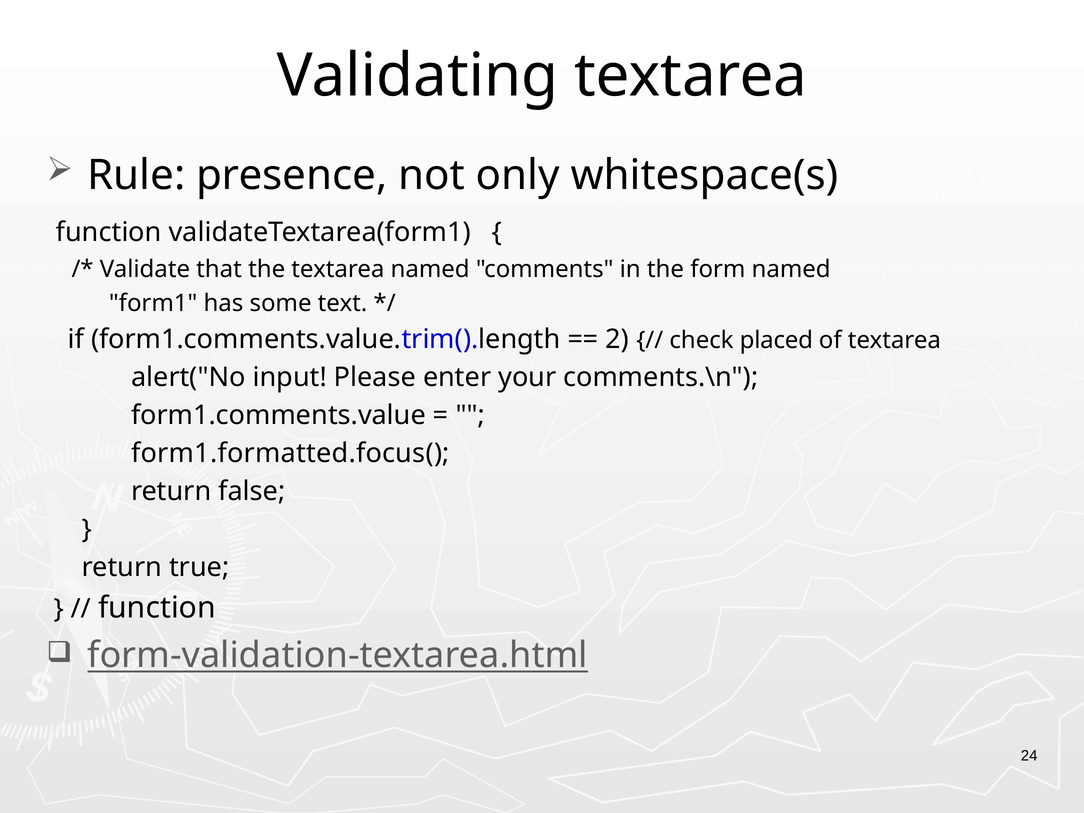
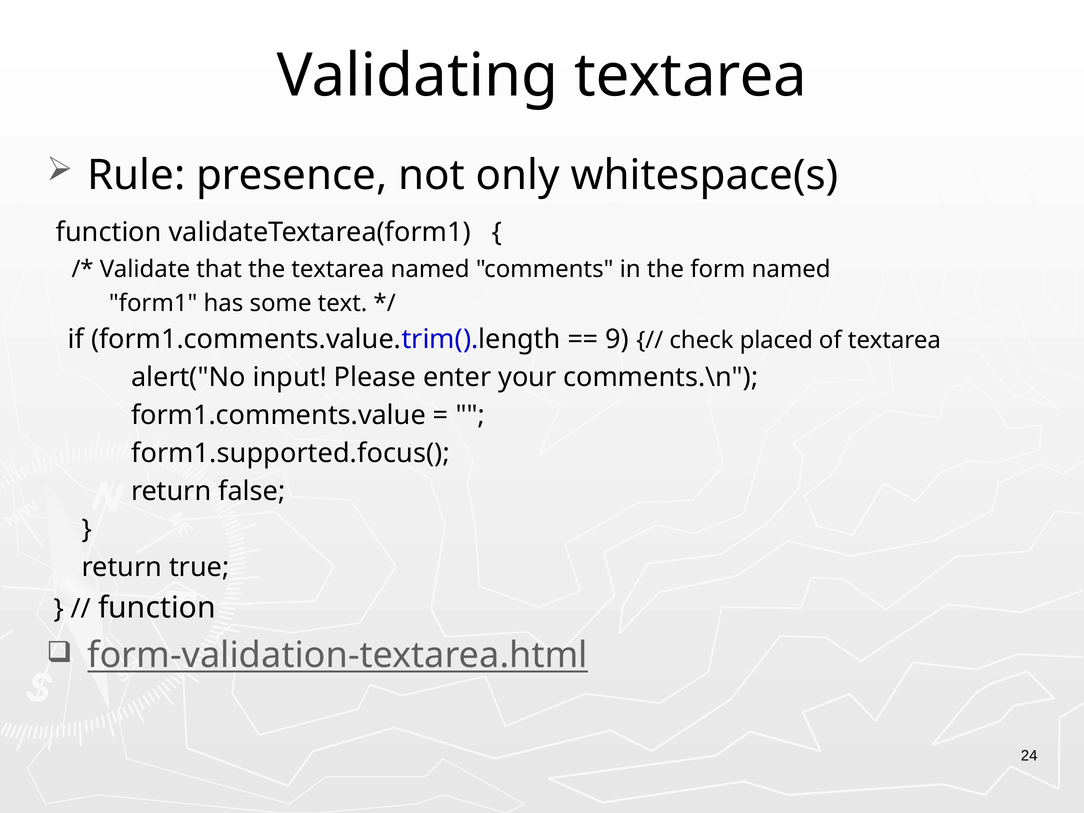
2: 2 -> 9 (617, 339)
form1.formatted.focus(: form1.formatted.focus( -> form1.supported.focus( (290, 453)
